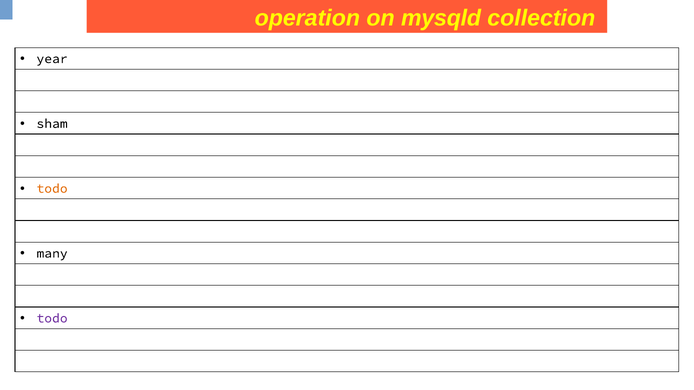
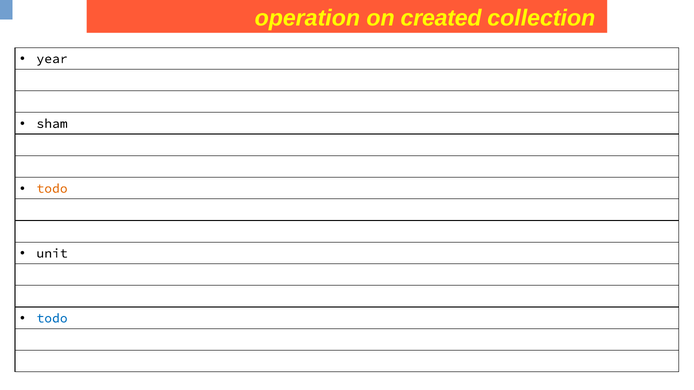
mysqld: mysqld -> created (441, 18)
many: many -> unit (52, 254)
todo colour: purple -> blue (52, 318)
